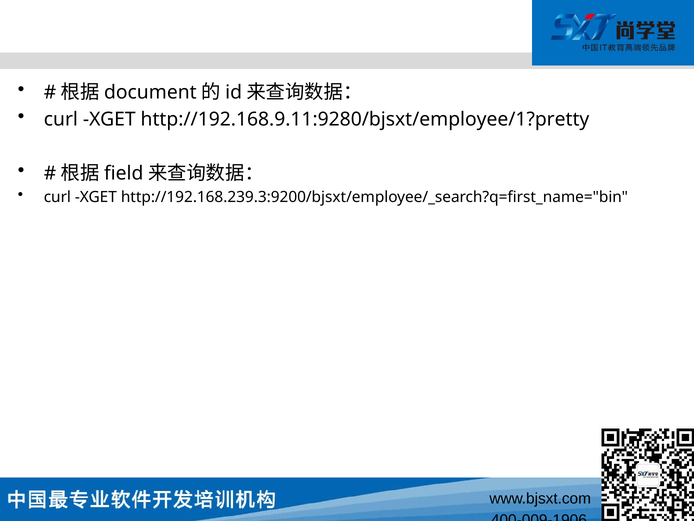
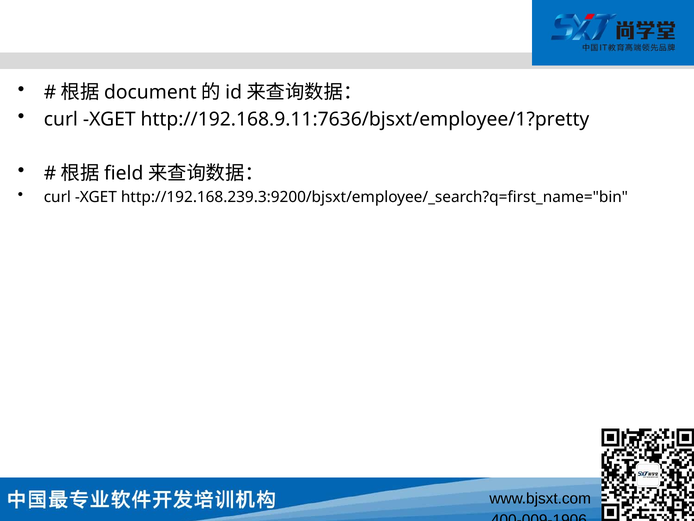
http://192.168.9.11:9280/bjsxt/employee/1?pretty: http://192.168.9.11:9280/bjsxt/employee/1?pretty -> http://192.168.9.11:7636/bjsxt/employee/1?pretty (365, 119)
